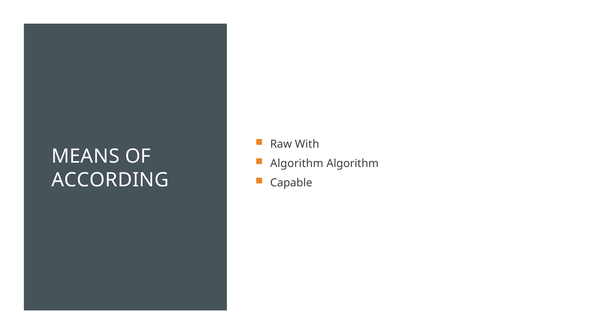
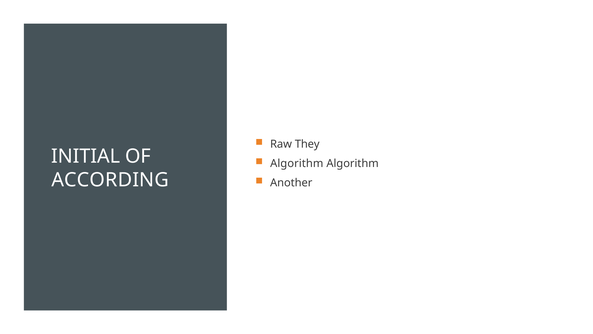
With: With -> They (307, 144)
MEANS: MEANS -> INITIAL (86, 156)
Capable: Capable -> Another (291, 182)
